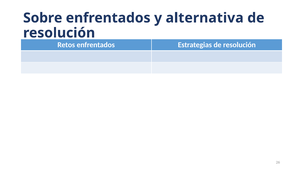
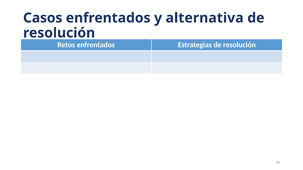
Sobre: Sobre -> Casos (43, 18)
